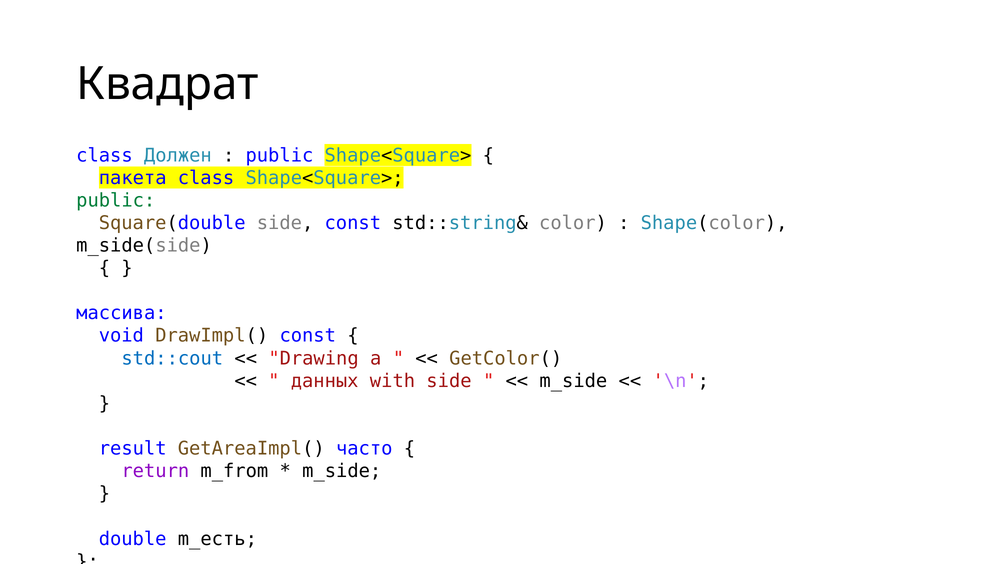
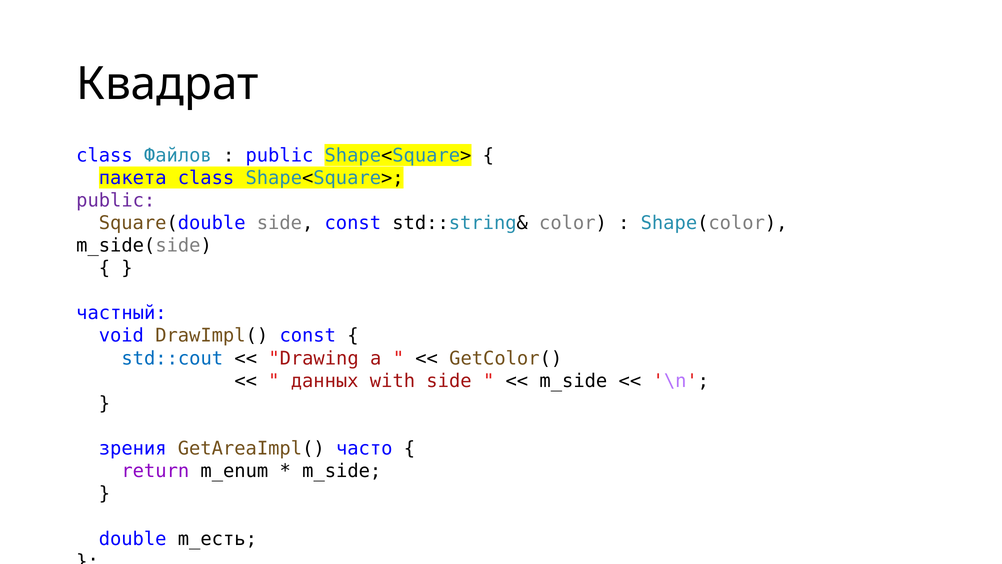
Должен: Должен -> Файлов (178, 155)
public colour: green -> purple (116, 200)
массива: массива -> частный (121, 313)
result: result -> зрения (133, 448)
m_from: m_from -> m_enum (234, 471)
